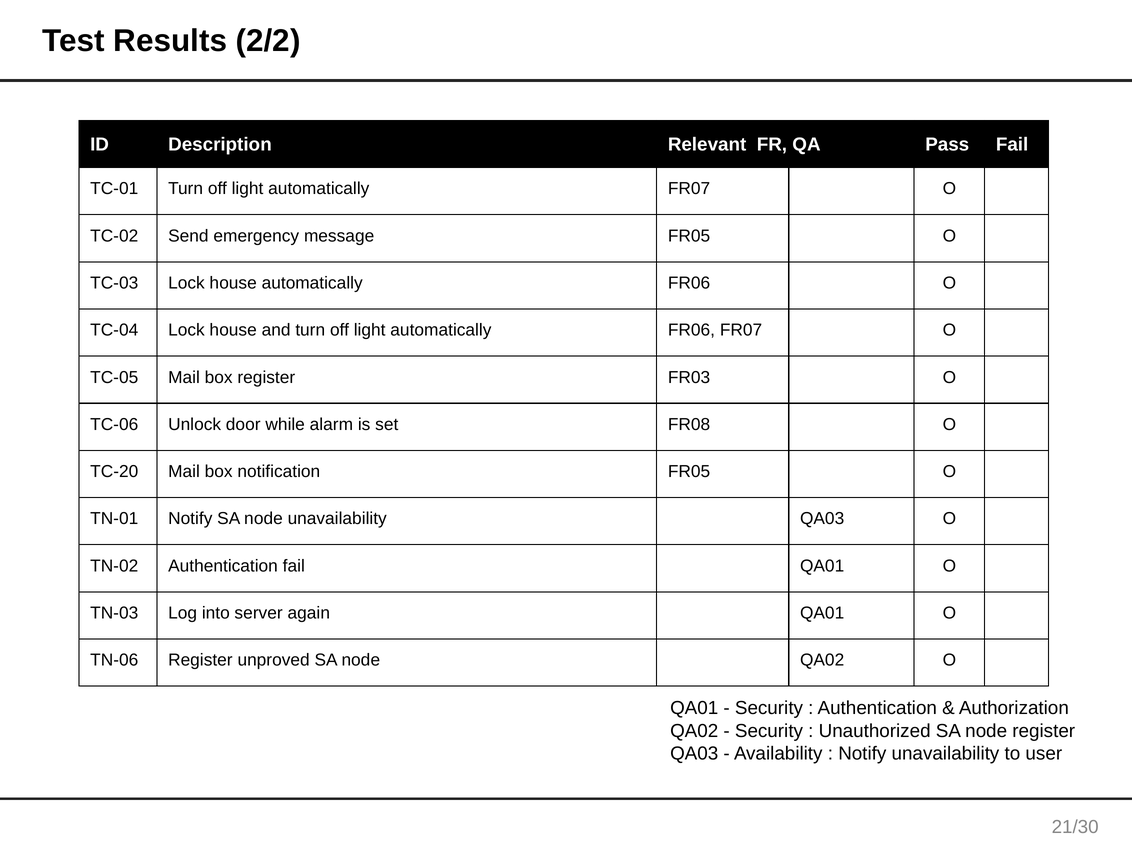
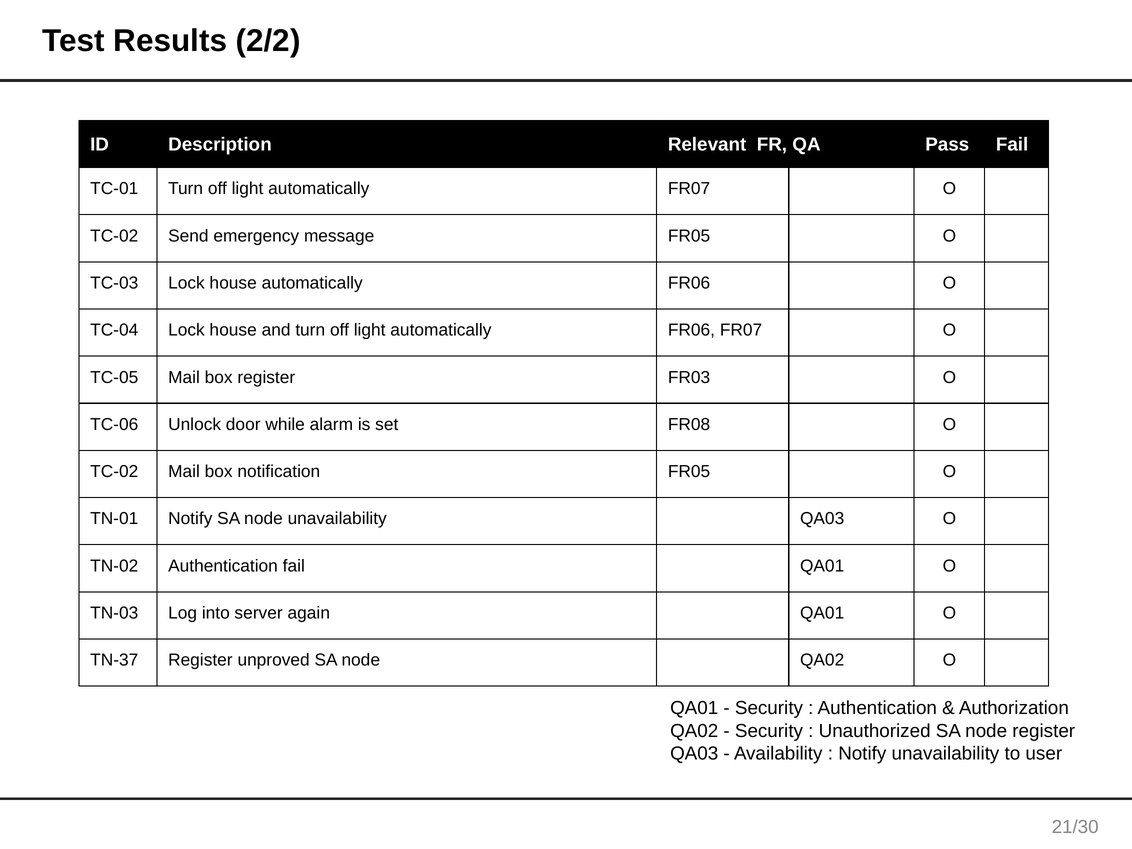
TC-20: TC-20 -> TC-02 (114, 472)
TN-06: TN-06 -> TN-37 (114, 660)
